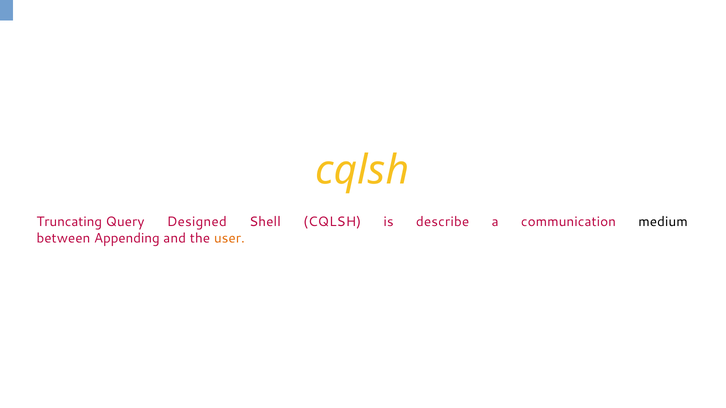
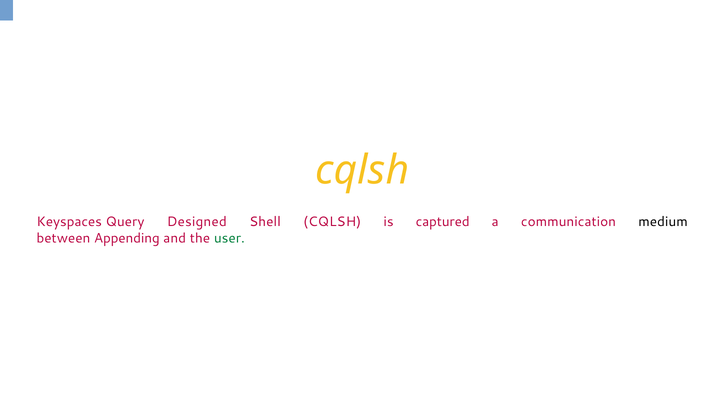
Truncating: Truncating -> Keyspaces (69, 222)
describe: describe -> captured (443, 222)
user colour: orange -> green (229, 238)
